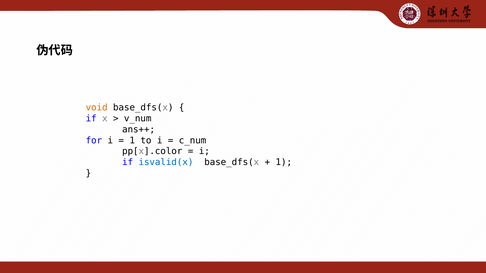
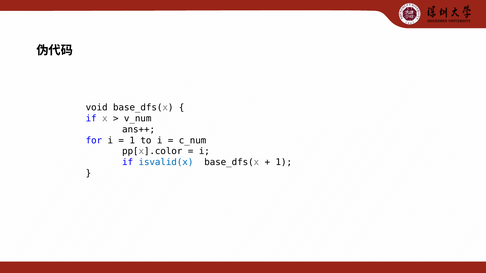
void colour: orange -> black (97, 108)
